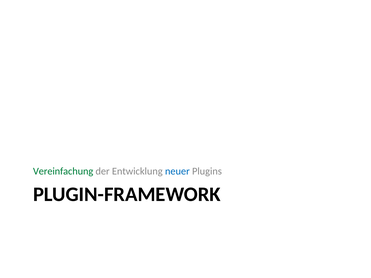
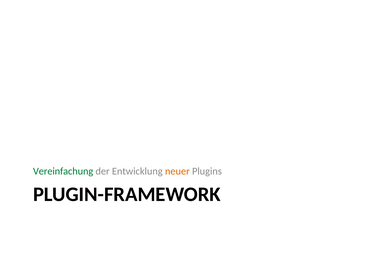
neuer colour: blue -> orange (177, 171)
